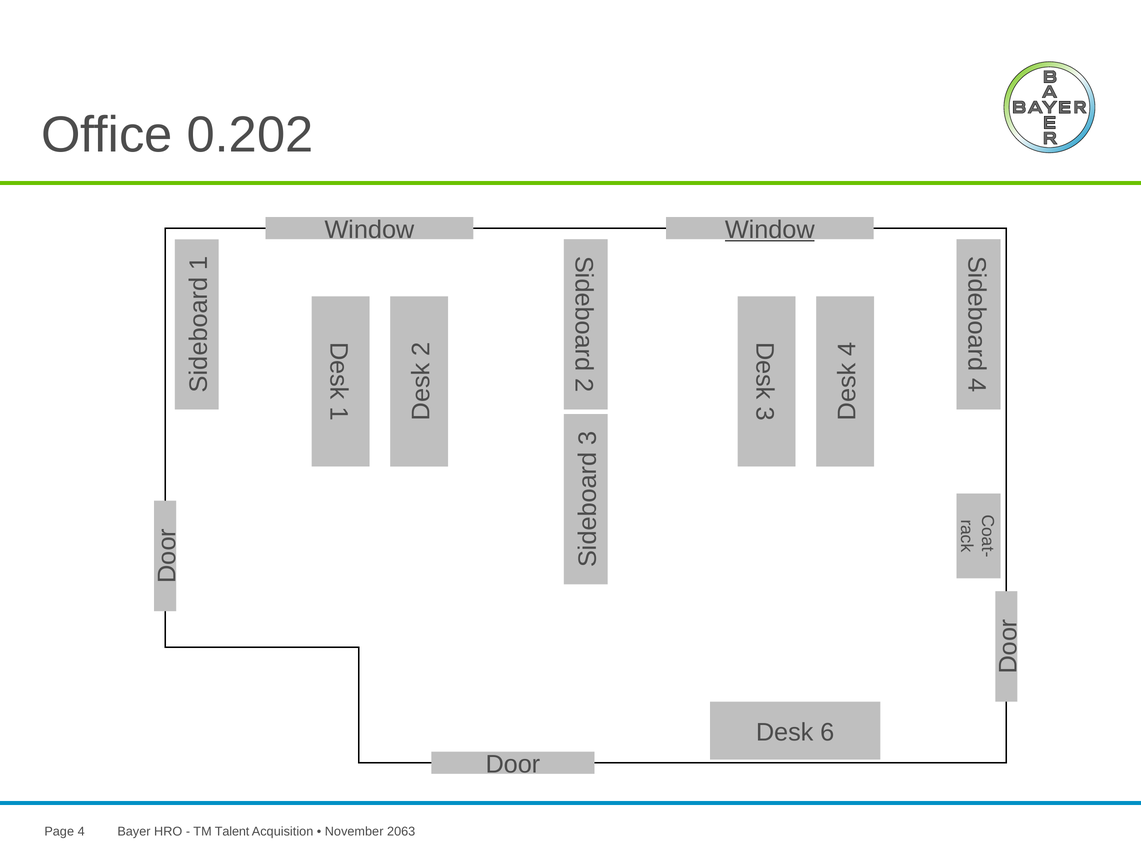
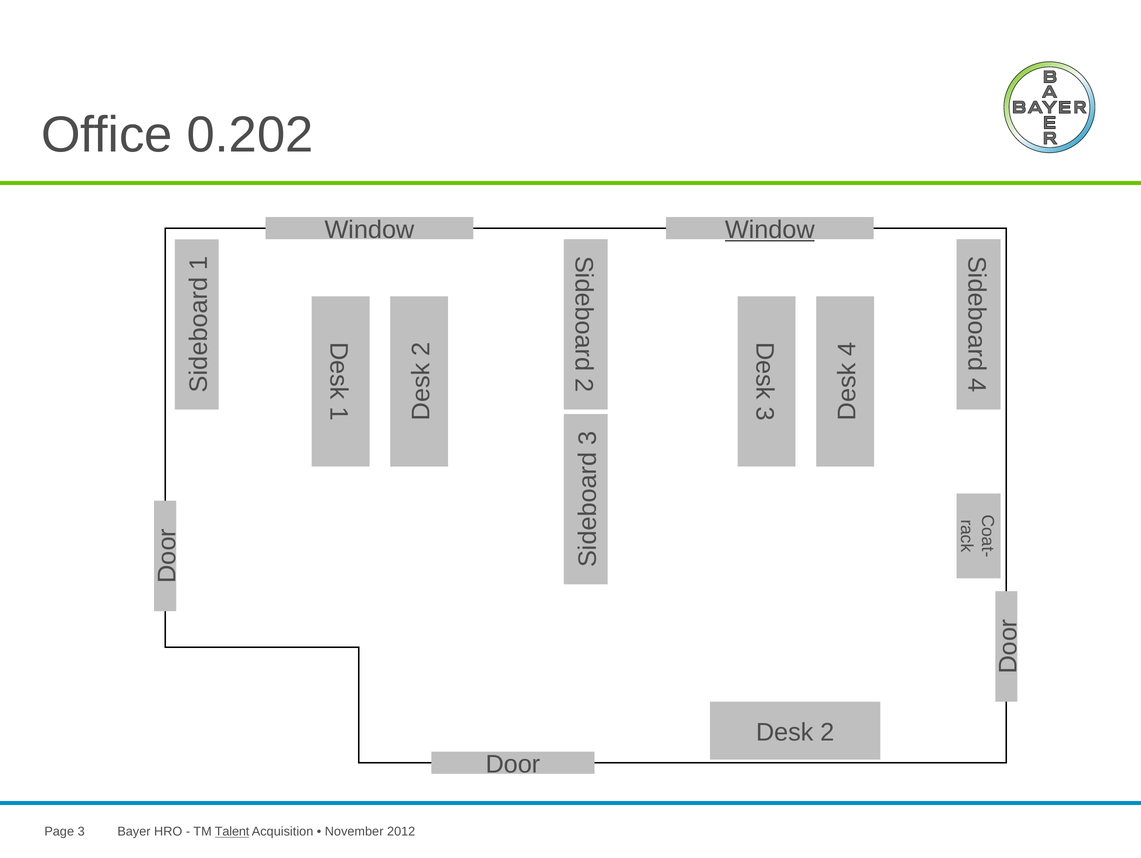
Desk 6: 6 -> 2 (827, 732)
Page 4: 4 -> 3 (81, 832)
Talent underline: none -> present (232, 832)
2063: 2063 -> 2012 (401, 832)
